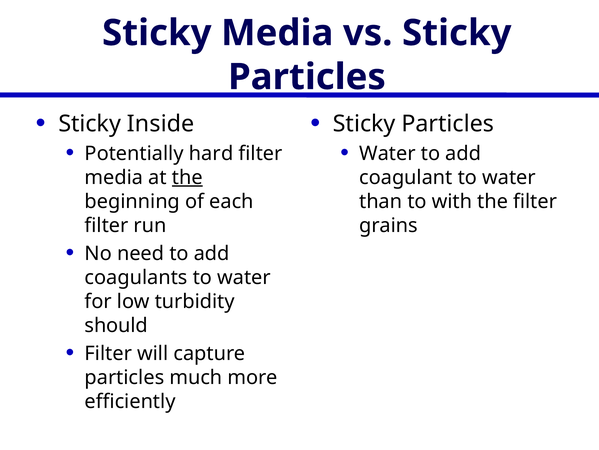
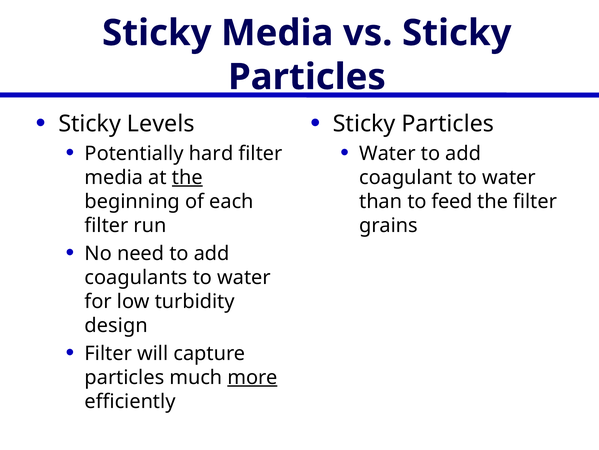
Inside: Inside -> Levels (161, 123)
with: with -> feed (452, 201)
should: should -> design (116, 325)
more underline: none -> present (252, 377)
